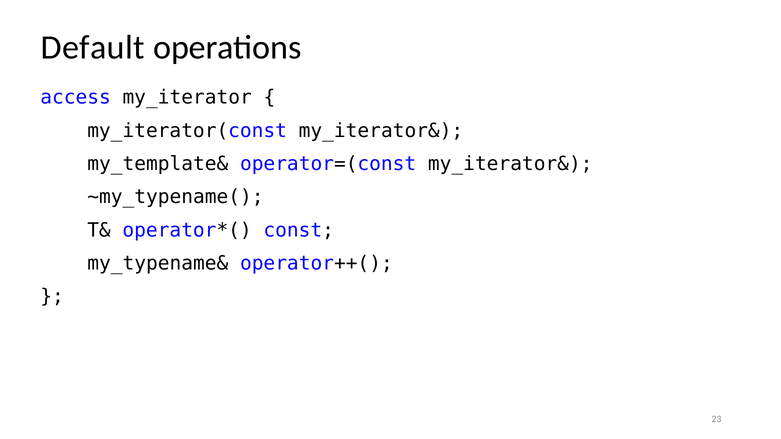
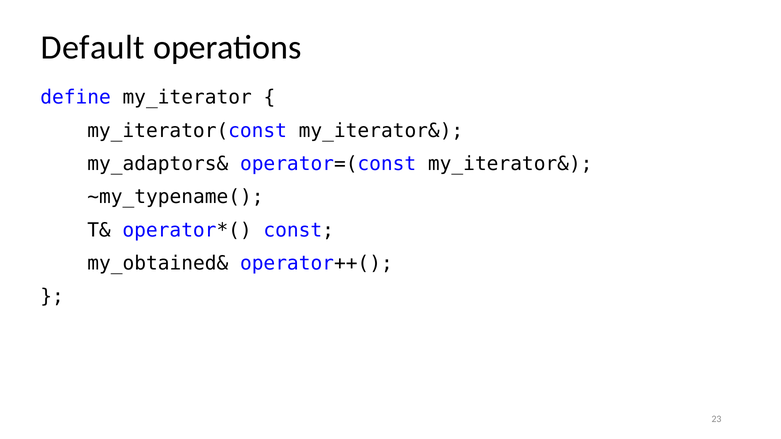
access: access -> define (76, 98)
my_template&: my_template& -> my_adaptors& (158, 164)
my_typename&: my_typename& -> my_obtained& (158, 264)
